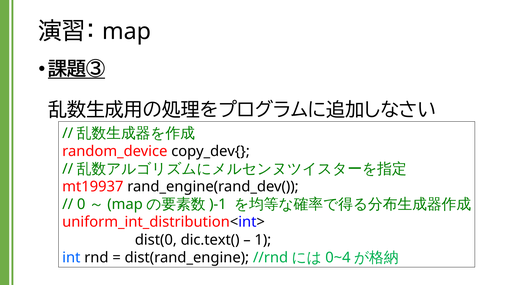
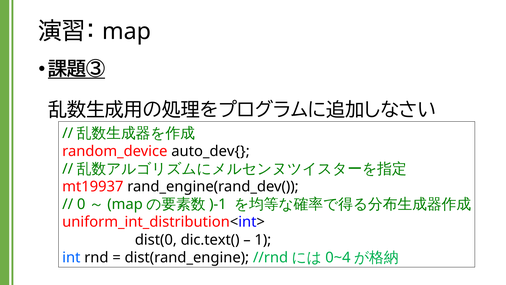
copy_dev{: copy_dev{ -> auto_dev{ (210, 151)
